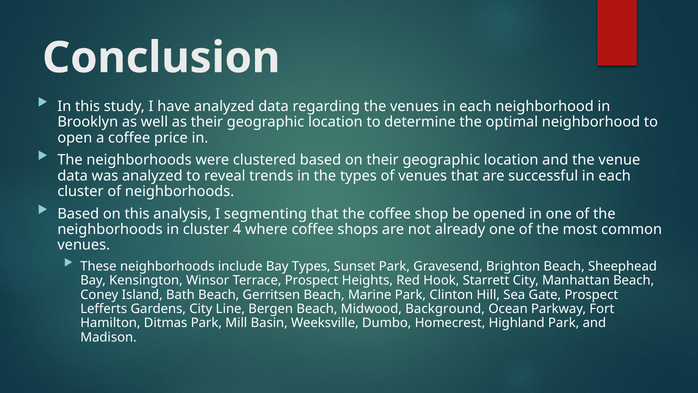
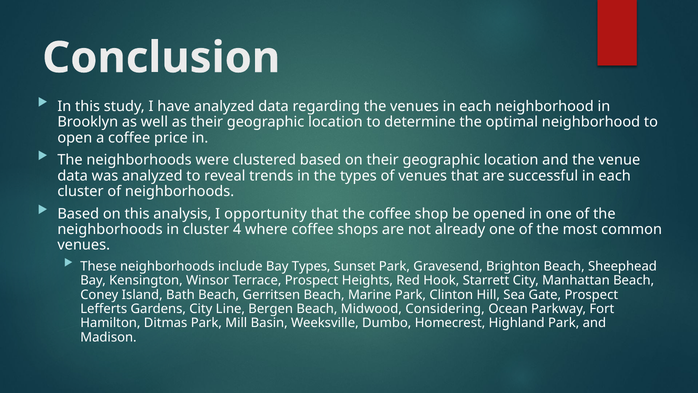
segmenting: segmenting -> opportunity (265, 214)
Background: Background -> Considering (445, 309)
